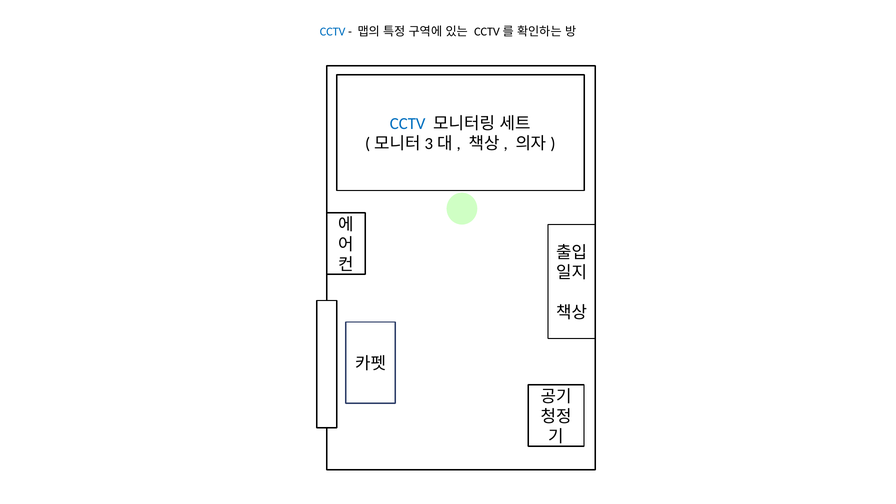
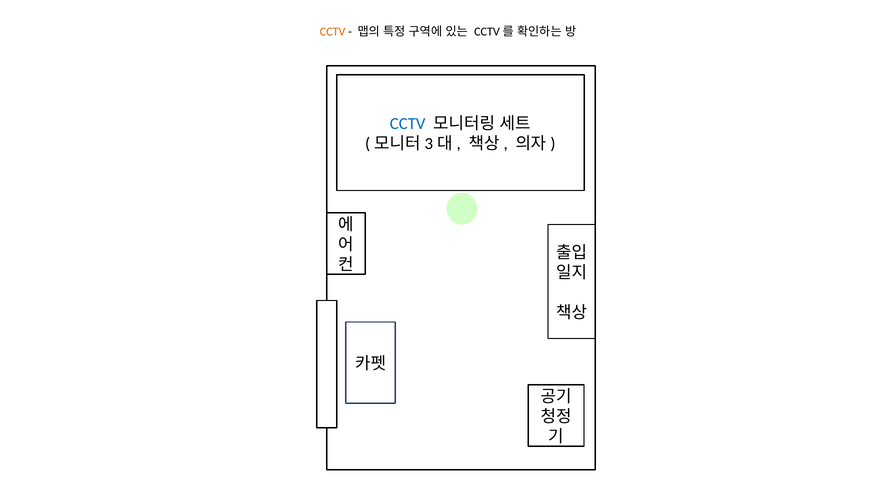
CCTV colour: blue -> orange (333, 32)
